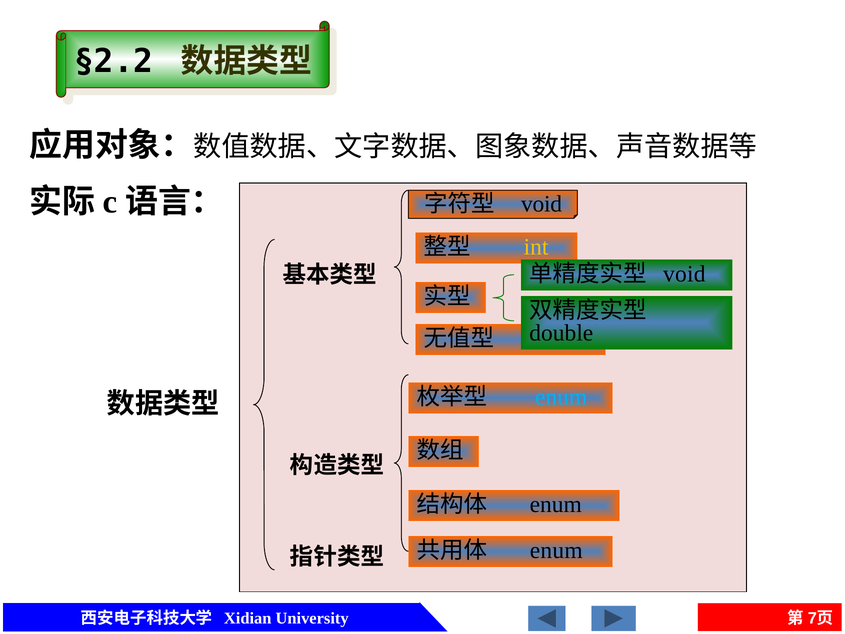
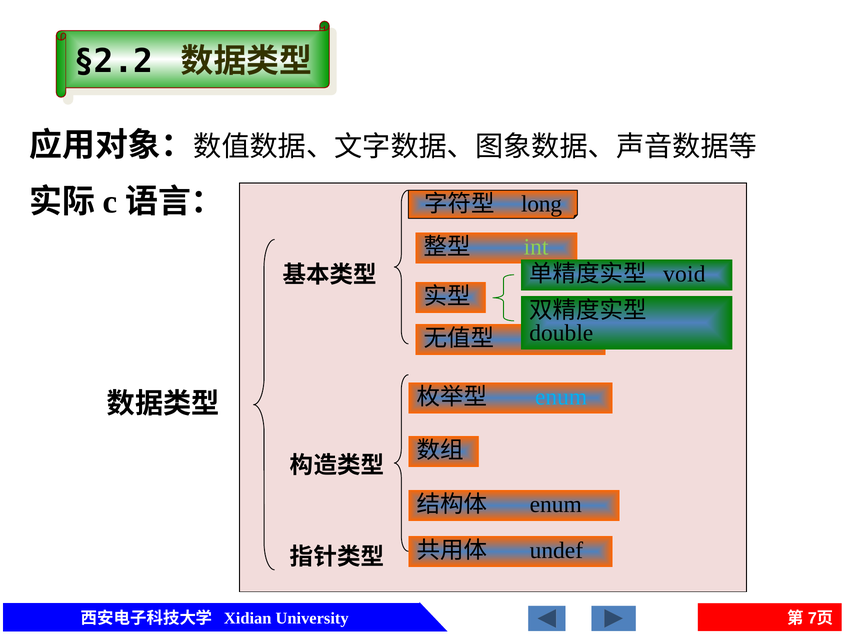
void: void -> long (542, 204)
int colour: yellow -> light green (536, 247)
enum: enum -> undef (556, 550)
